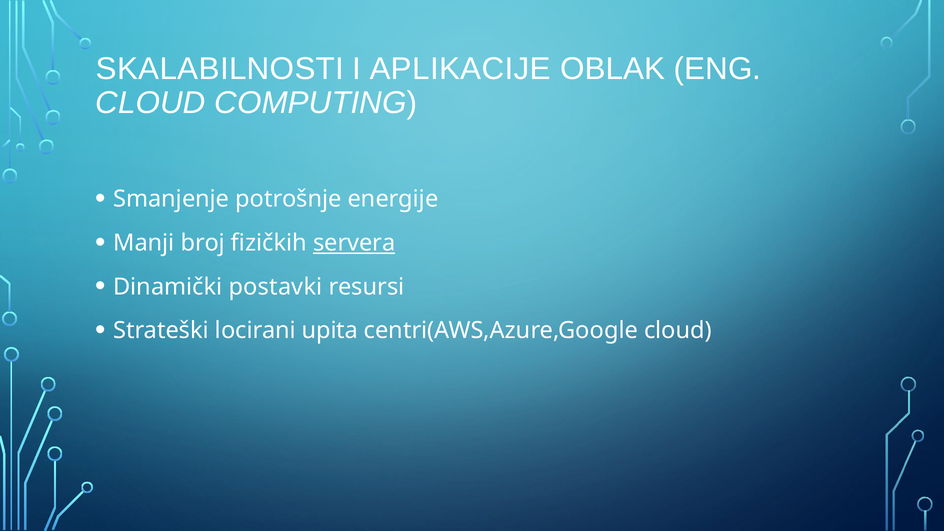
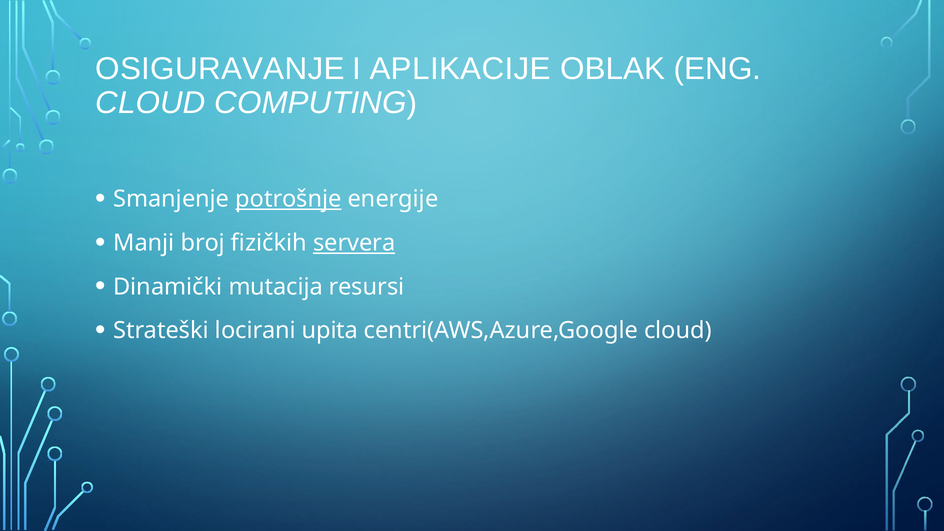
SKALABILNOSTI: SKALABILNOSTI -> OSIGURAVANJE (220, 69)
potrošnje underline: none -> present (289, 199)
postavki: postavki -> mutacija (276, 287)
